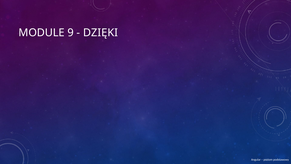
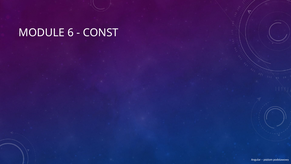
9: 9 -> 6 (71, 33)
DZIĘKI: DZIĘKI -> CONST (101, 33)
